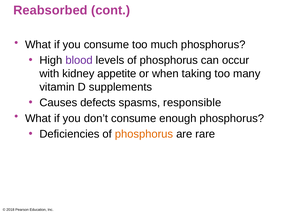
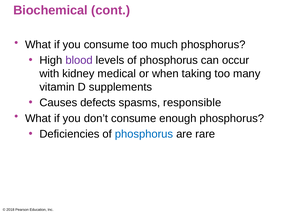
Reabsorbed: Reabsorbed -> Biochemical (50, 10)
appetite: appetite -> medical (117, 74)
phosphorus colour: orange -> blue (144, 134)
